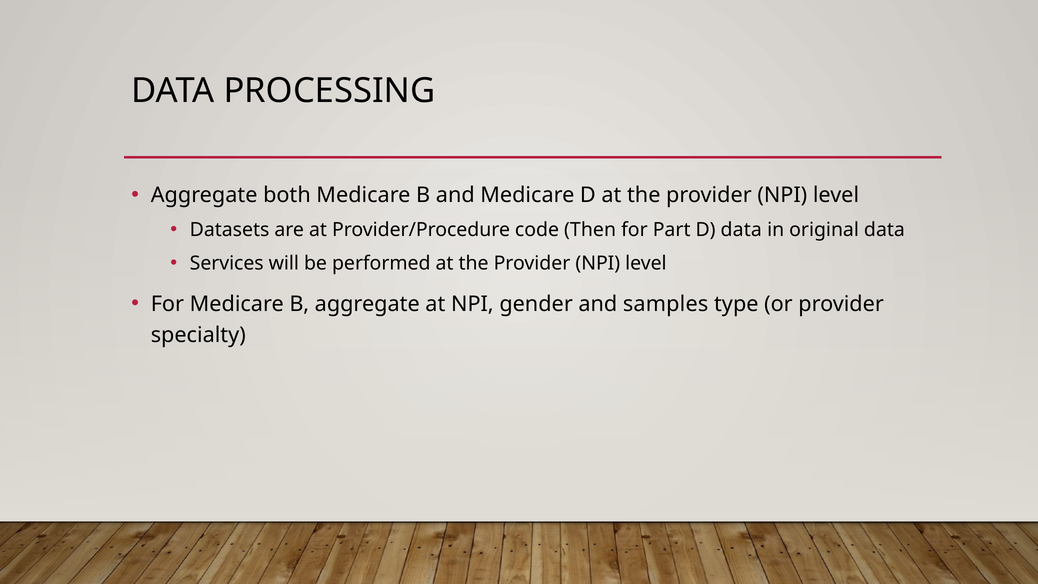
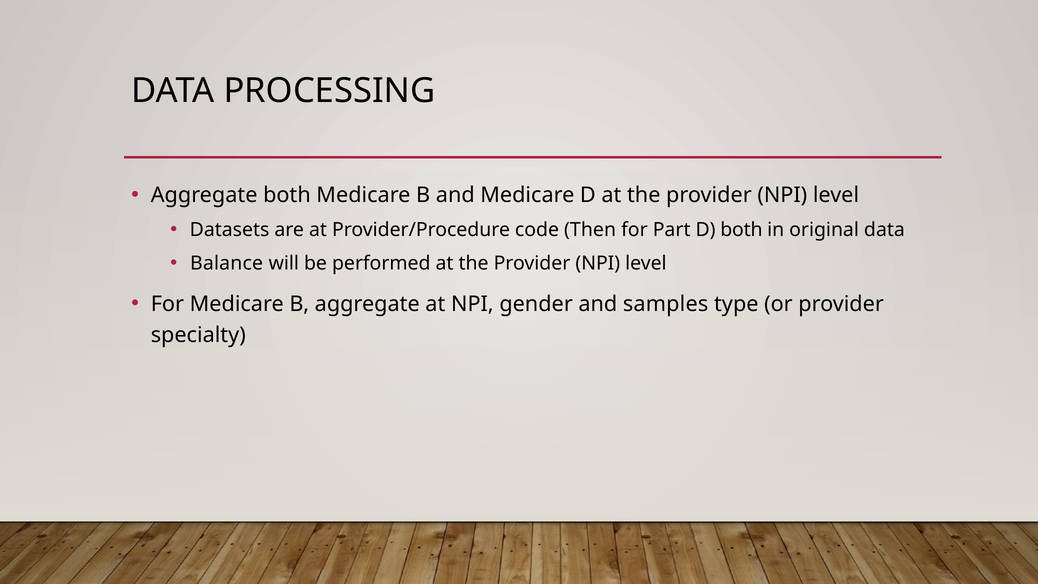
D data: data -> both (741, 230)
Services: Services -> Balance (227, 263)
